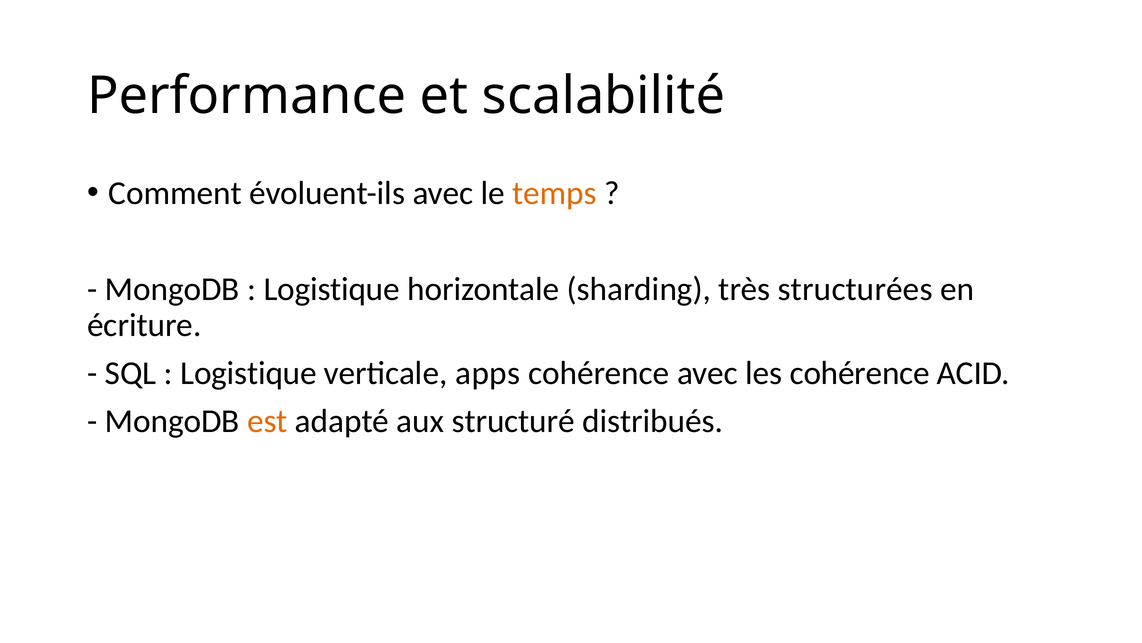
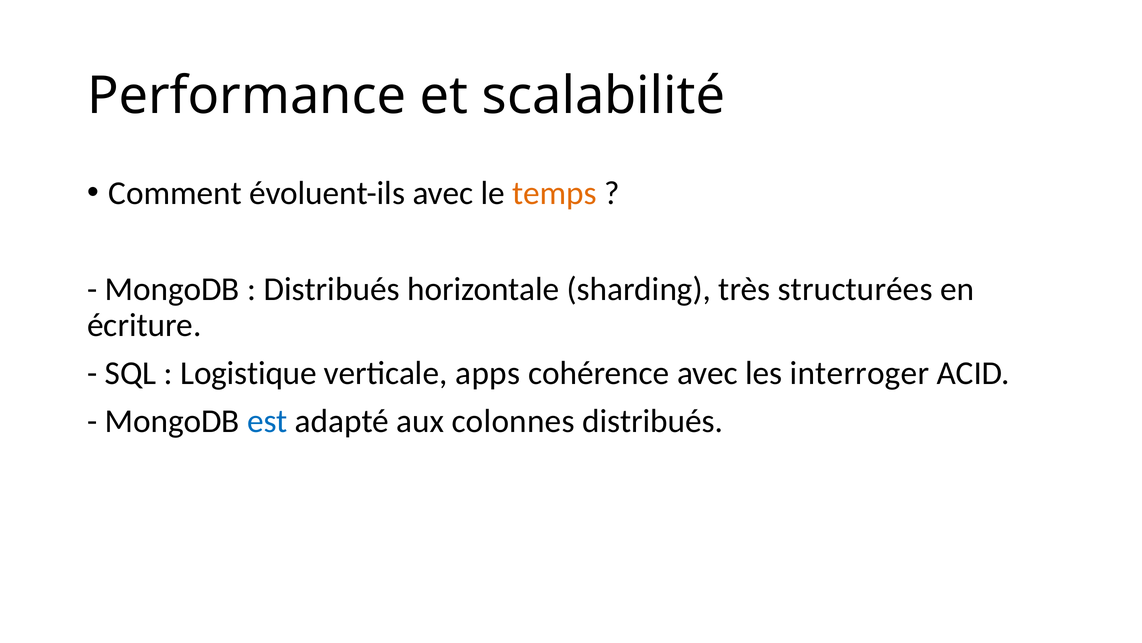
Logistique: Logistique -> Distribués (332, 289)
les cohérence: cohérence -> interroger (860, 373)
est colour: orange -> blue (267, 421)
structuré: structuré -> colonnes (513, 421)
